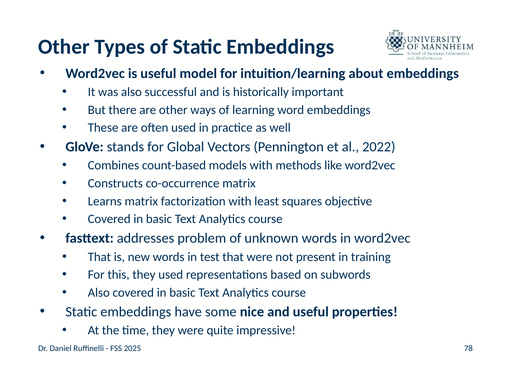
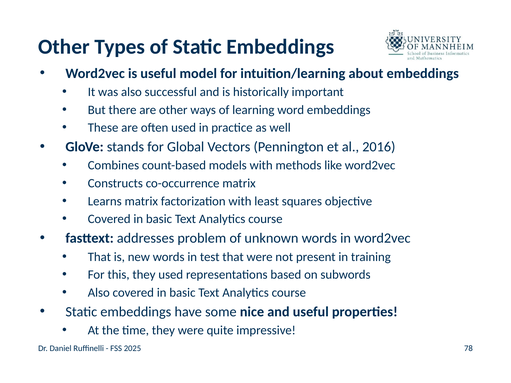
2022: 2022 -> 2016 (379, 147)
